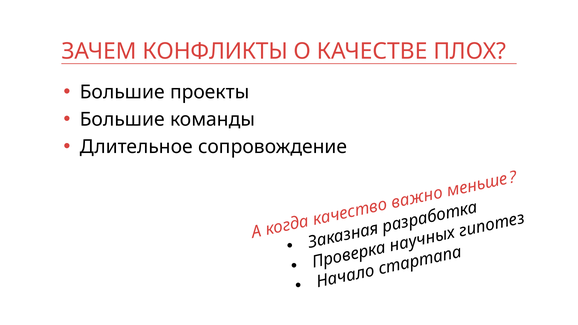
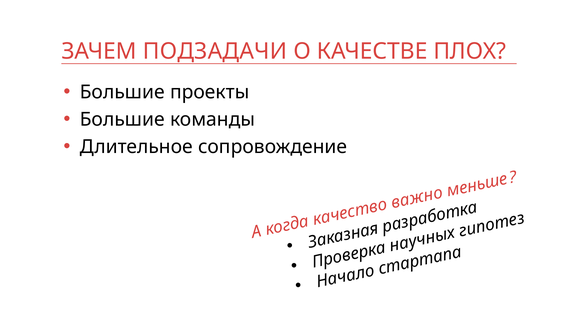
КОНФЛИКТЫ: КОНФЛИКТЫ -> ПОДЗАДАЧИ (215, 51)
